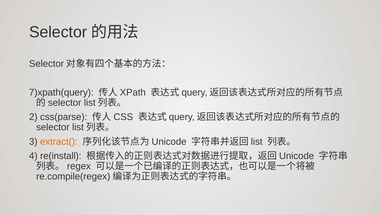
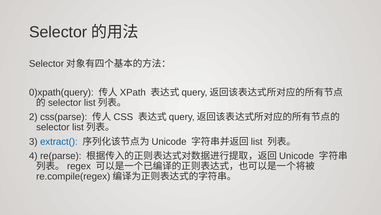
7)xpath(query: 7)xpath(query -> 0)xpath(query (61, 92)
extract( colour: orange -> blue (59, 141)
re(install: re(install -> re(parse (61, 155)
